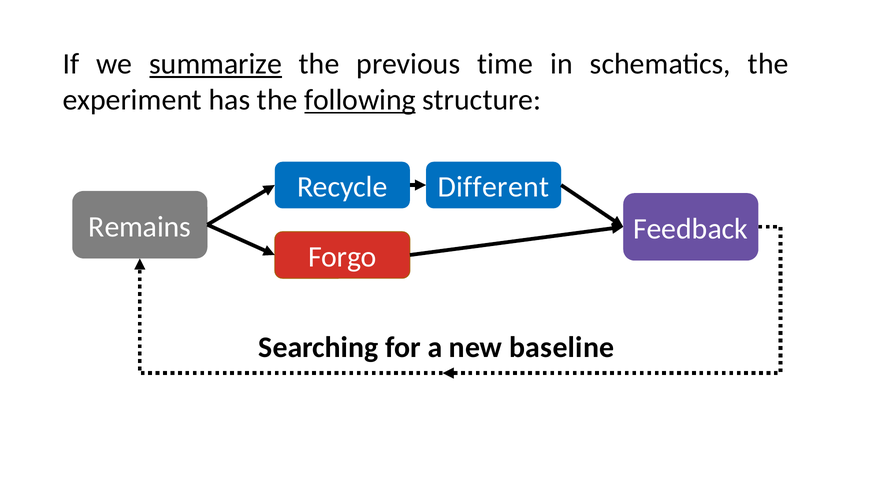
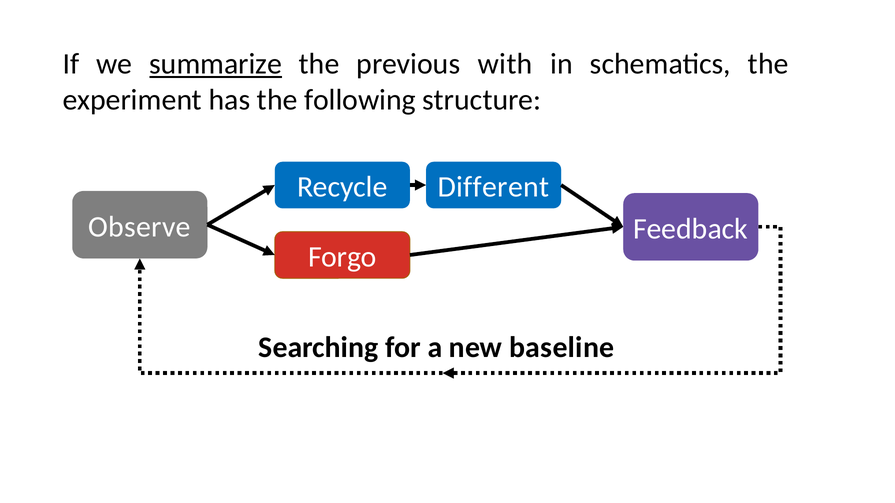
time: time -> with (505, 64)
following underline: present -> none (360, 100)
Remains: Remains -> Observe (140, 227)
